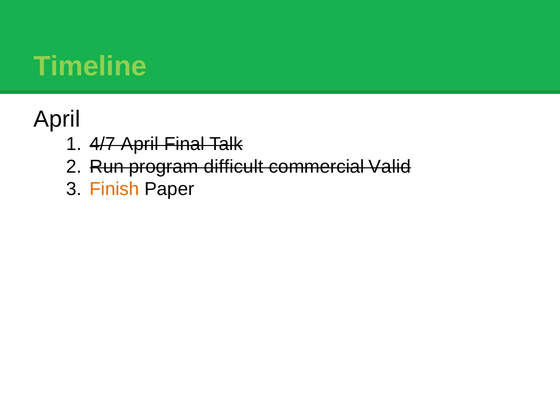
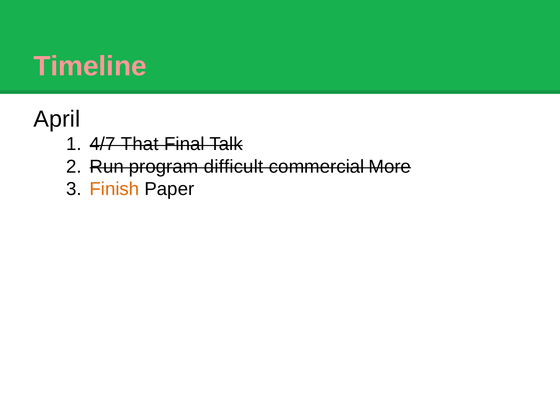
Timeline colour: light green -> pink (90, 66)
4/7 April: April -> That (140, 144)
Valid: Valid -> More (390, 167)
